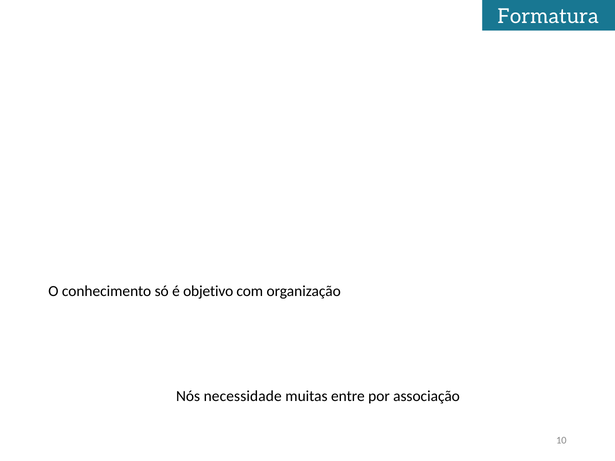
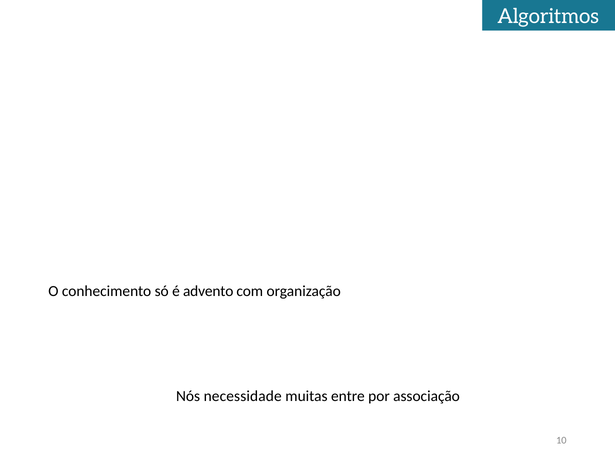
Formatura: Formatura -> Algoritmos (548, 17)
objetivo: objetivo -> advento (208, 291)
